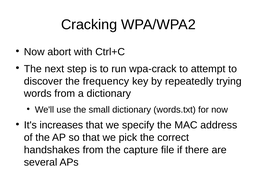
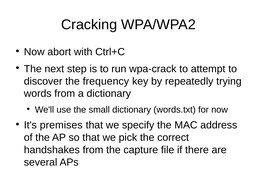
increases: increases -> premises (61, 126)
